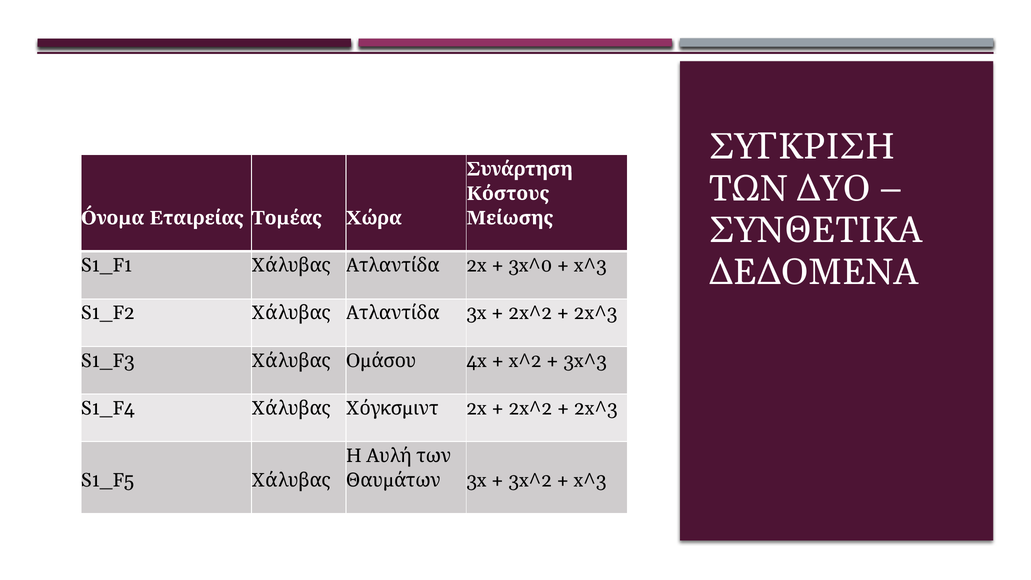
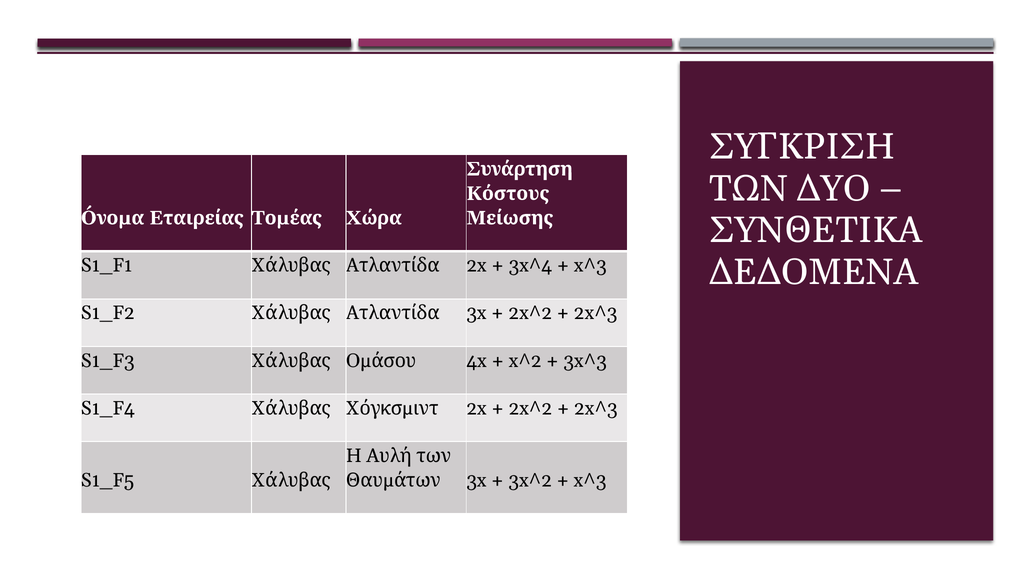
3x^0: 3x^0 -> 3x^4 (530, 266)
